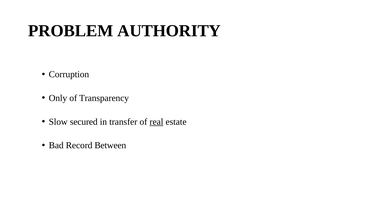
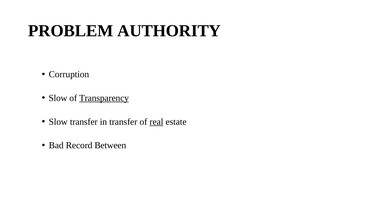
Only: Only -> Slow (58, 98)
Transparency underline: none -> present (104, 98)
Slow secured: secured -> transfer (84, 122)
